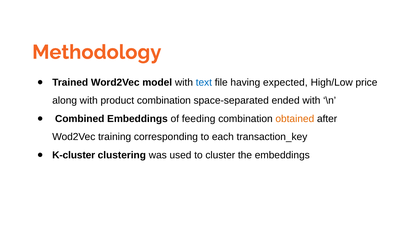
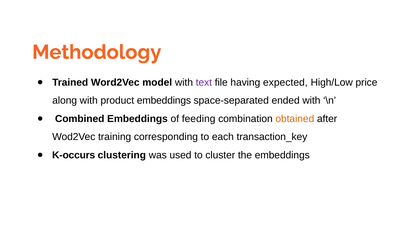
text colour: blue -> purple (204, 82)
product combination: combination -> embeddings (164, 101)
K-cluster: K-cluster -> K-occurs (74, 155)
